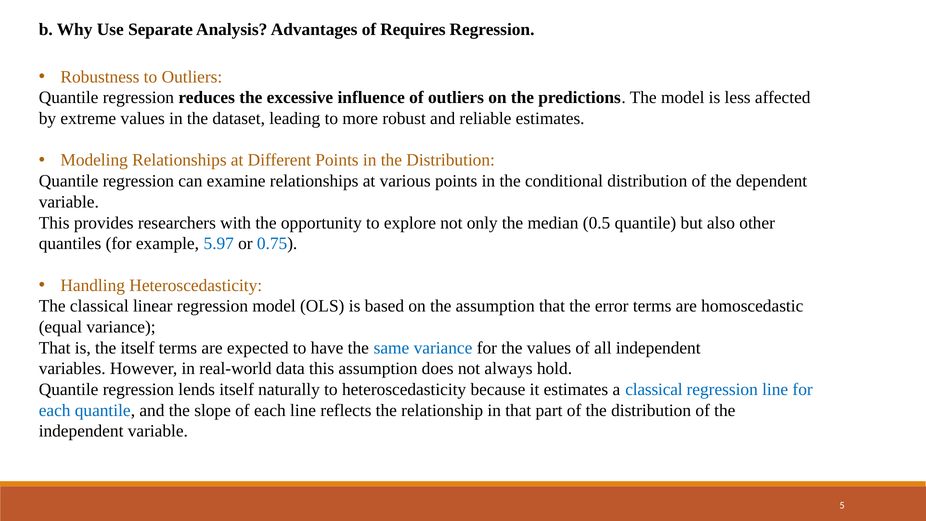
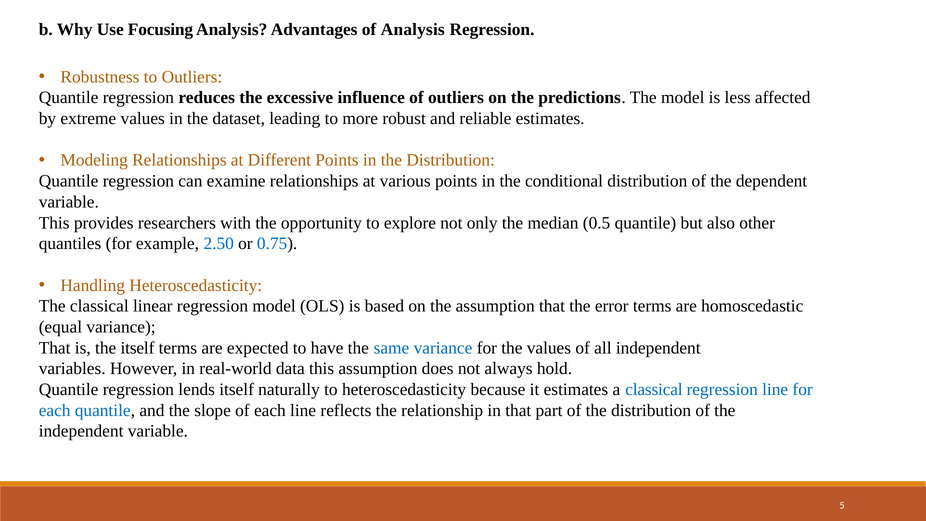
Separate: Separate -> Focusing (161, 29)
of Requires: Requires -> Analysis (413, 29)
5.97: 5.97 -> 2.50 (219, 244)
